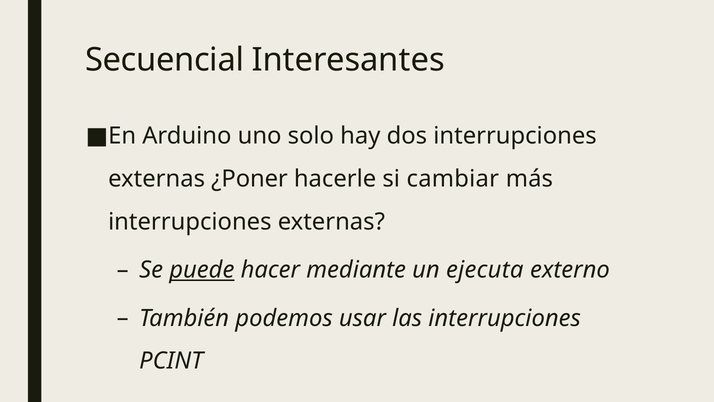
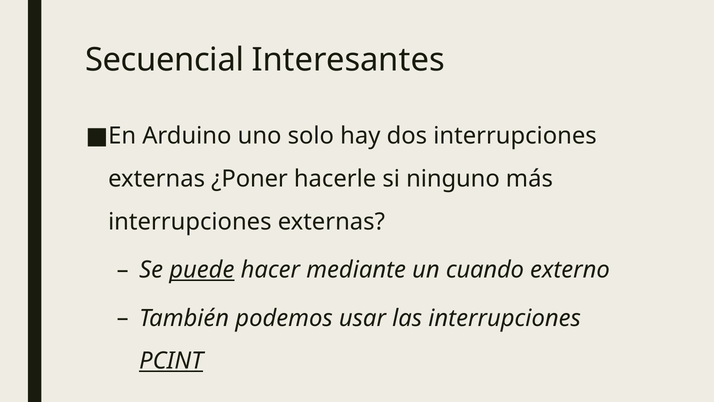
cambiar: cambiar -> ninguno (453, 179)
ejecuta: ejecuta -> cuando (485, 270)
PCINT underline: none -> present (171, 361)
